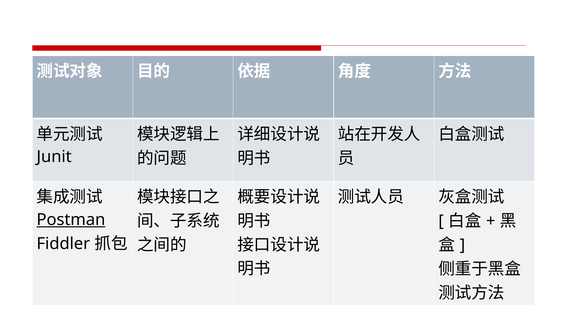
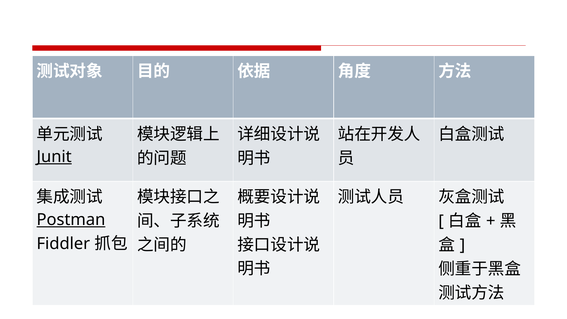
Junit underline: none -> present (54, 157)
